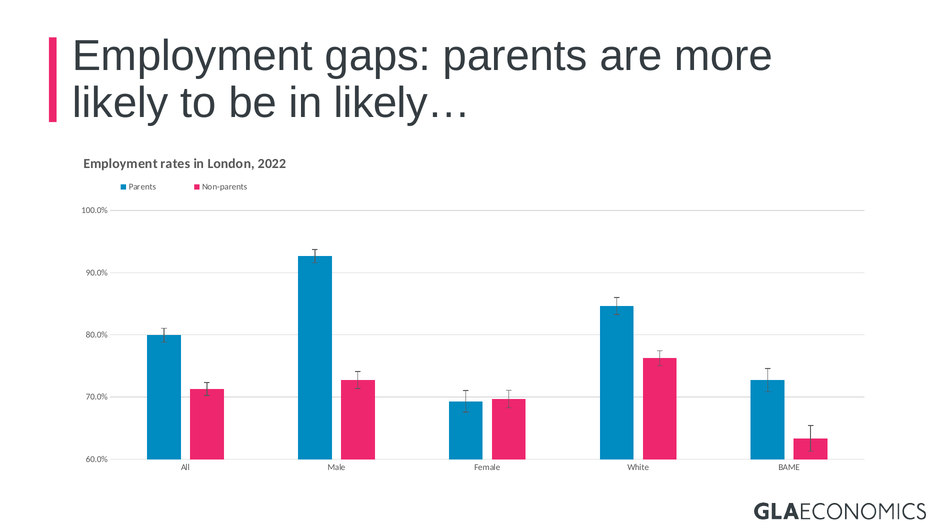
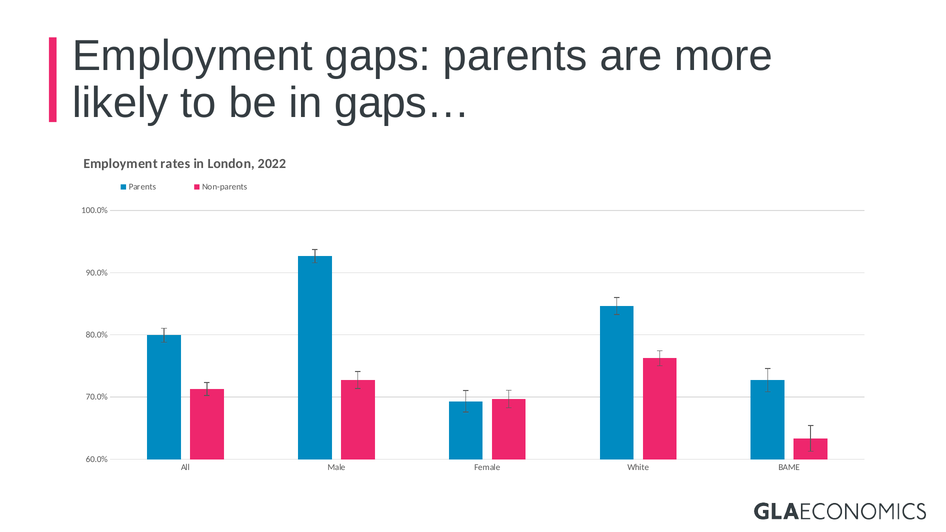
likely…: likely… -> gaps… (402, 103)
